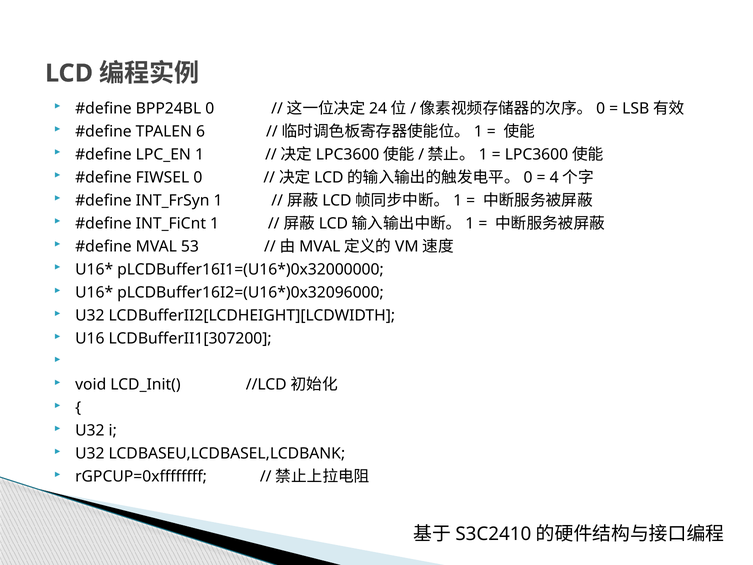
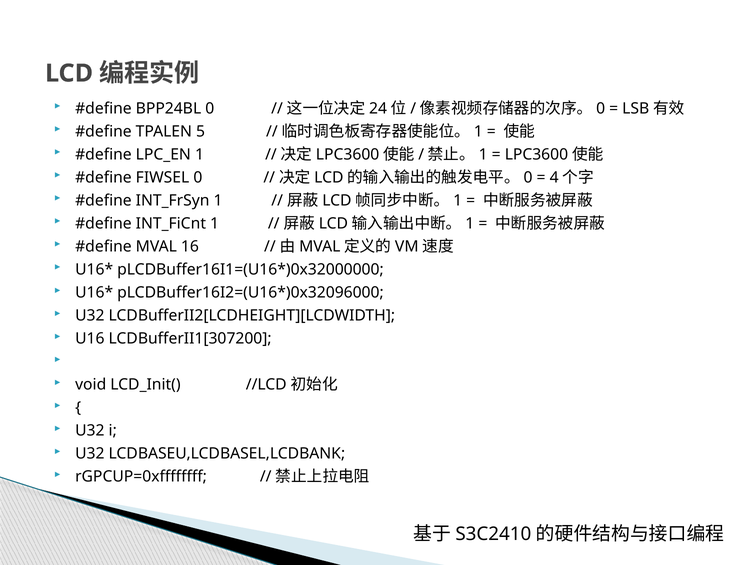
6: 6 -> 5 (201, 131)
53: 53 -> 16 (190, 246)
